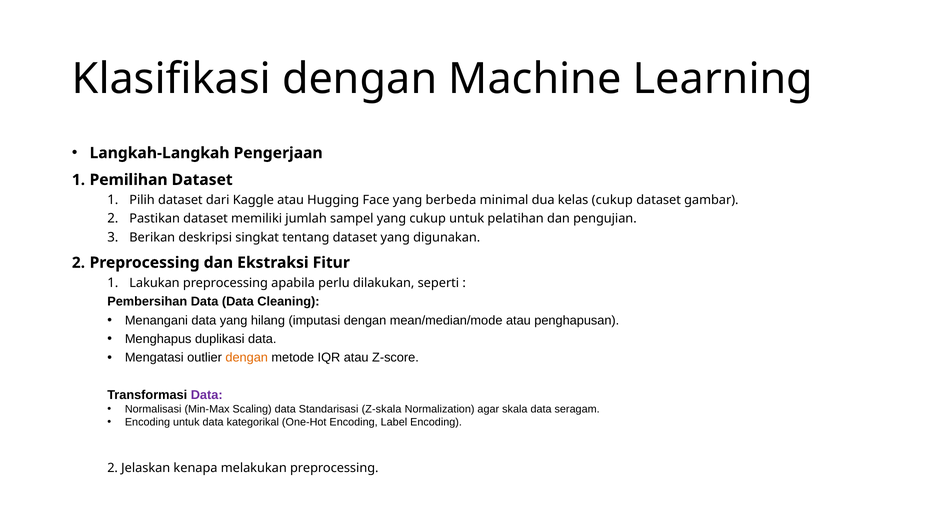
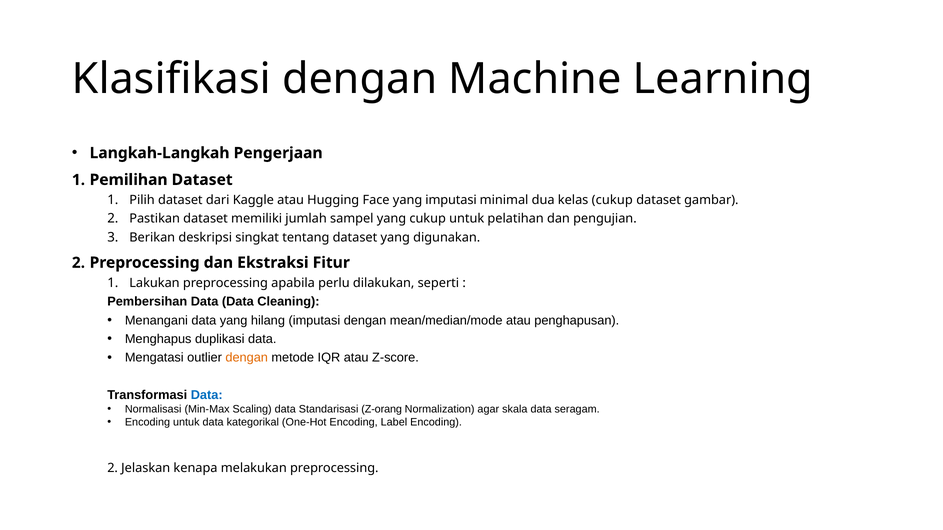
yang berbeda: berbeda -> imputasi (451, 200)
Data colour: purple -> blue (207, 395)
Z-skala: Z-skala -> Z-orang (382, 410)
